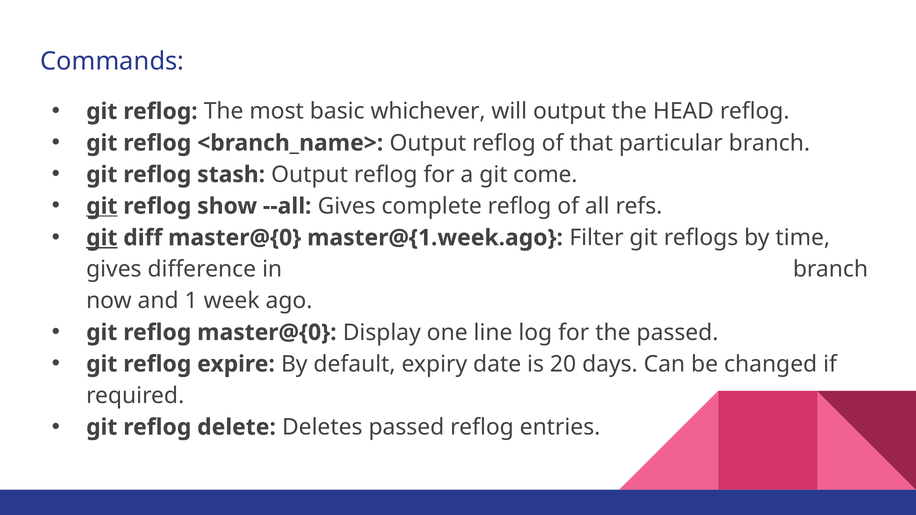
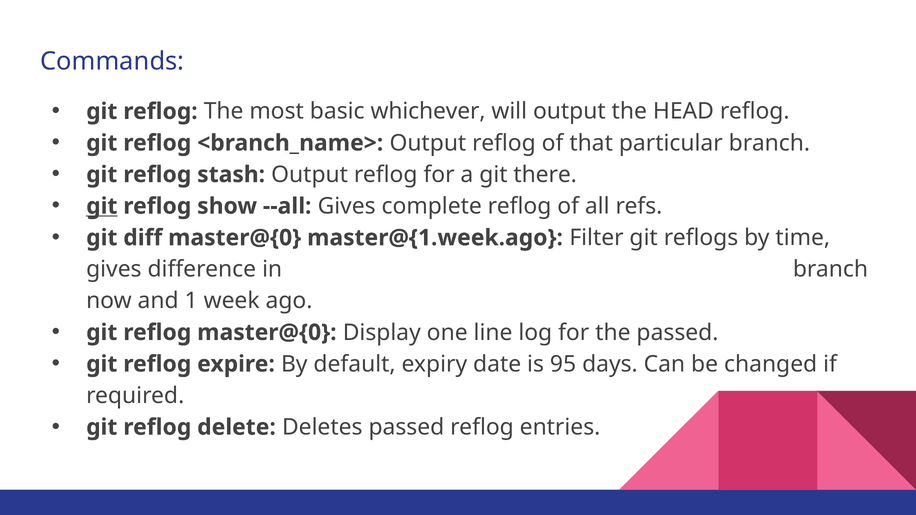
come: come -> there (545, 175)
git underline: present -> none (102, 238)
20: 20 -> 95 (563, 364)
